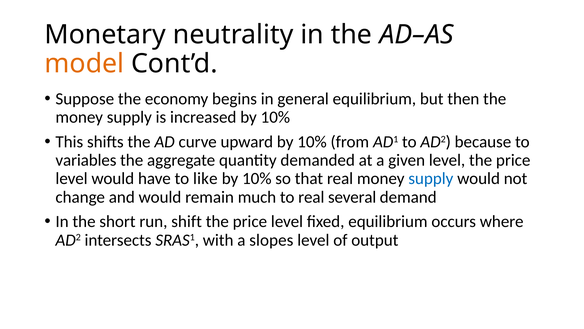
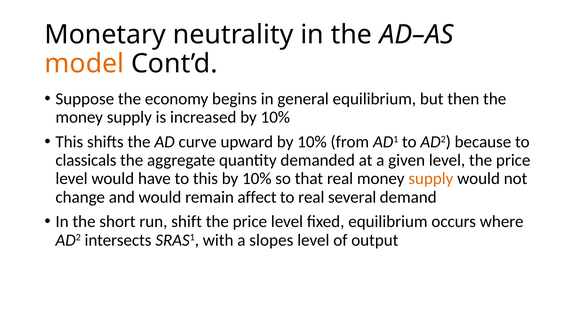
variables: variables -> classicals (86, 160)
to like: like -> this (205, 178)
supply colour: blue -> orange (431, 178)
much: much -> affect (257, 197)
